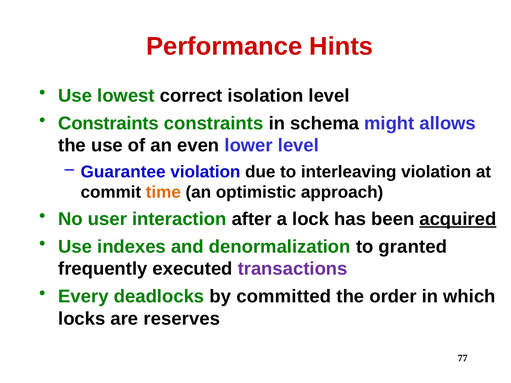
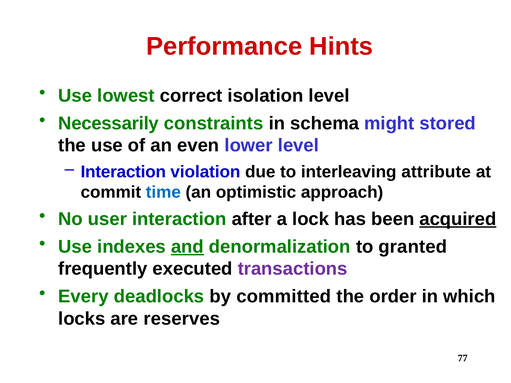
Constraints: Constraints -> Necessarily (109, 123)
allows: allows -> stored (448, 123)
Guarantee: Guarantee -> Interaction (123, 172)
interleaving violation: violation -> attribute (436, 172)
time colour: orange -> blue (163, 192)
and underline: none -> present (187, 247)
